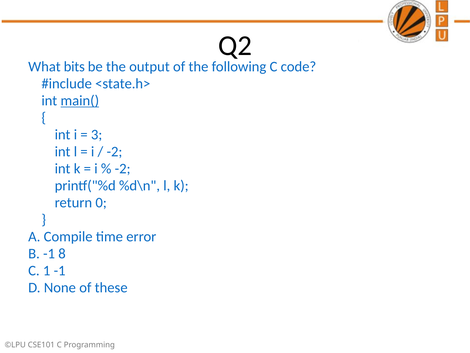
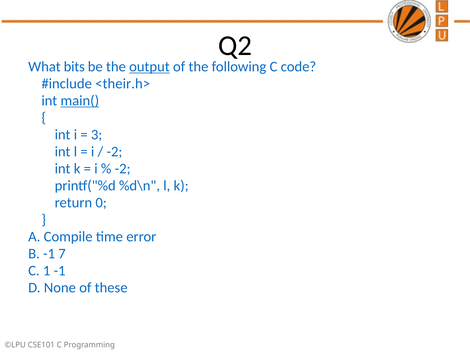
output underline: none -> present (149, 67)
<state.h>: <state.h> -> <their.h> (123, 84)
8: 8 -> 7 (62, 253)
